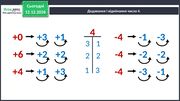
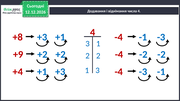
+0: +0 -> +8 (18, 37)
+6: +6 -> +9 (18, 55)
